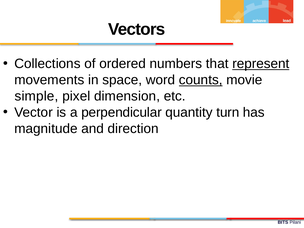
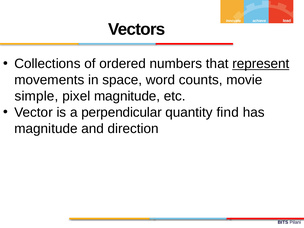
counts underline: present -> none (201, 80)
pixel dimension: dimension -> magnitude (127, 96)
turn: turn -> find (228, 112)
